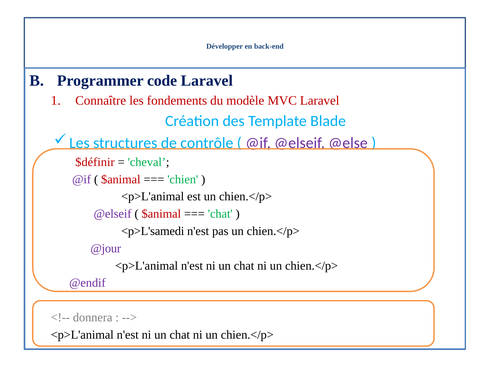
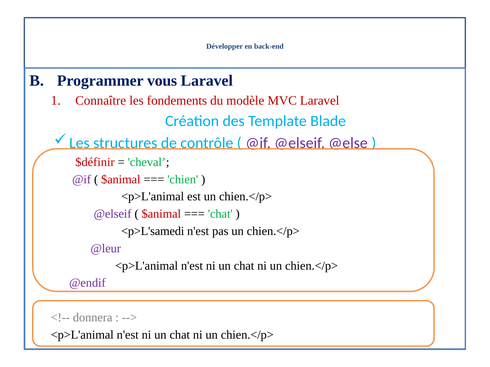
code: code -> vous (162, 81)
@jour: @jour -> @leur (106, 249)
